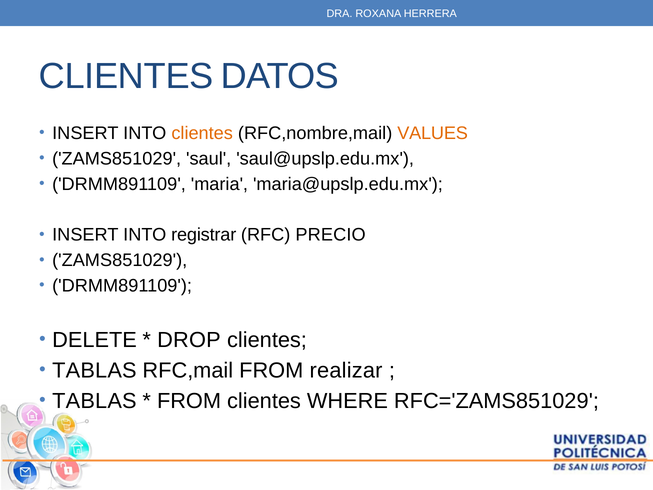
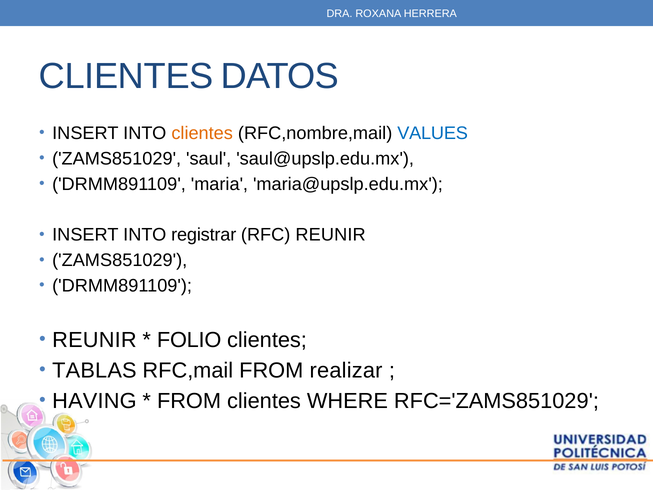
VALUES colour: orange -> blue (433, 133)
RFC PRECIO: PRECIO -> REUNIR (331, 235)
DELETE: DELETE -> REUNIR (94, 340)
DROP: DROP -> FOLIO (189, 340)
TABLAS: TABLAS -> HAVING (94, 401)
